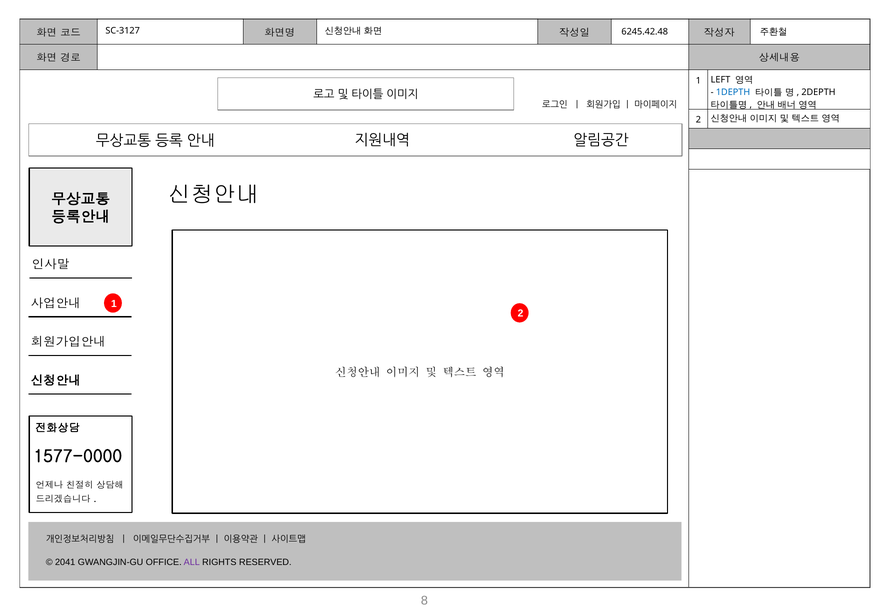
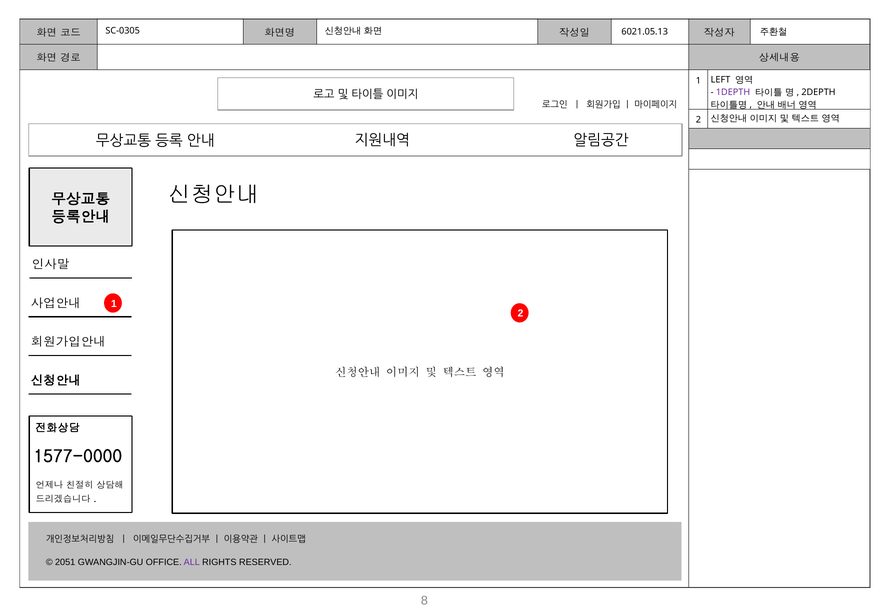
SC-3127: SC-3127 -> SC-0305 (123, 31)
6245.42.48: 6245.42.48 -> 6021.05.13 (645, 32)
1DEPTH colour: blue -> purple (733, 92)
2041: 2041 -> 2051 (65, 562)
